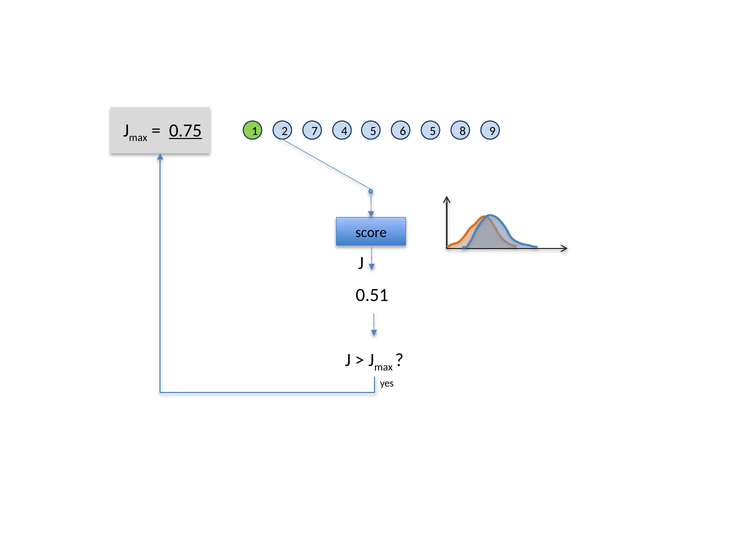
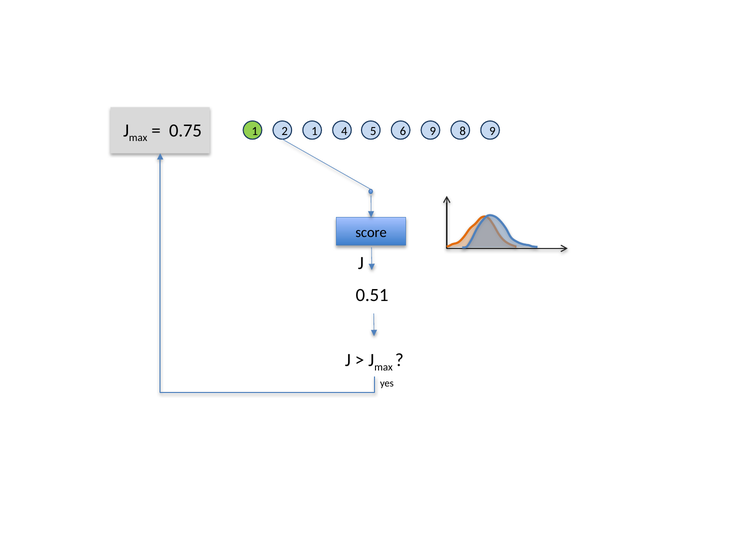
0.75 underline: present -> none (185, 130)
2 7: 7 -> 1 (315, 131)
6 5: 5 -> 9 (433, 131)
